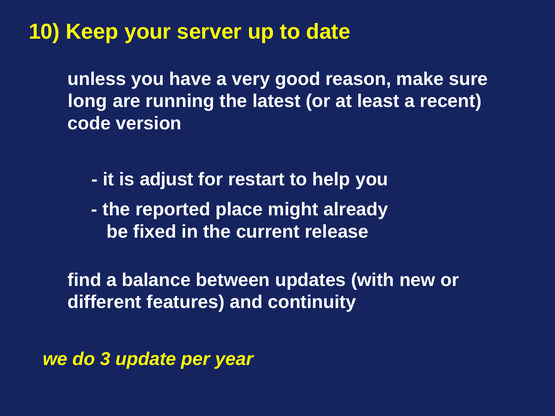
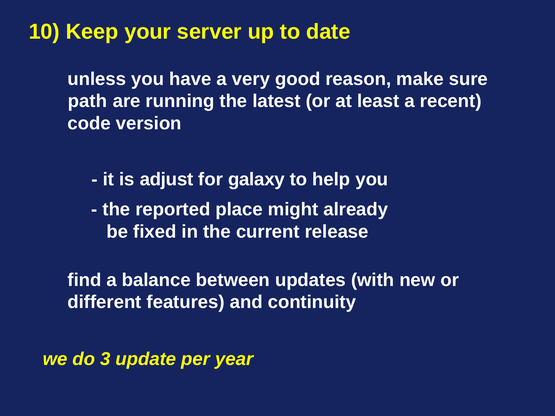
long: long -> path (87, 101)
restart: restart -> galaxy (256, 180)
